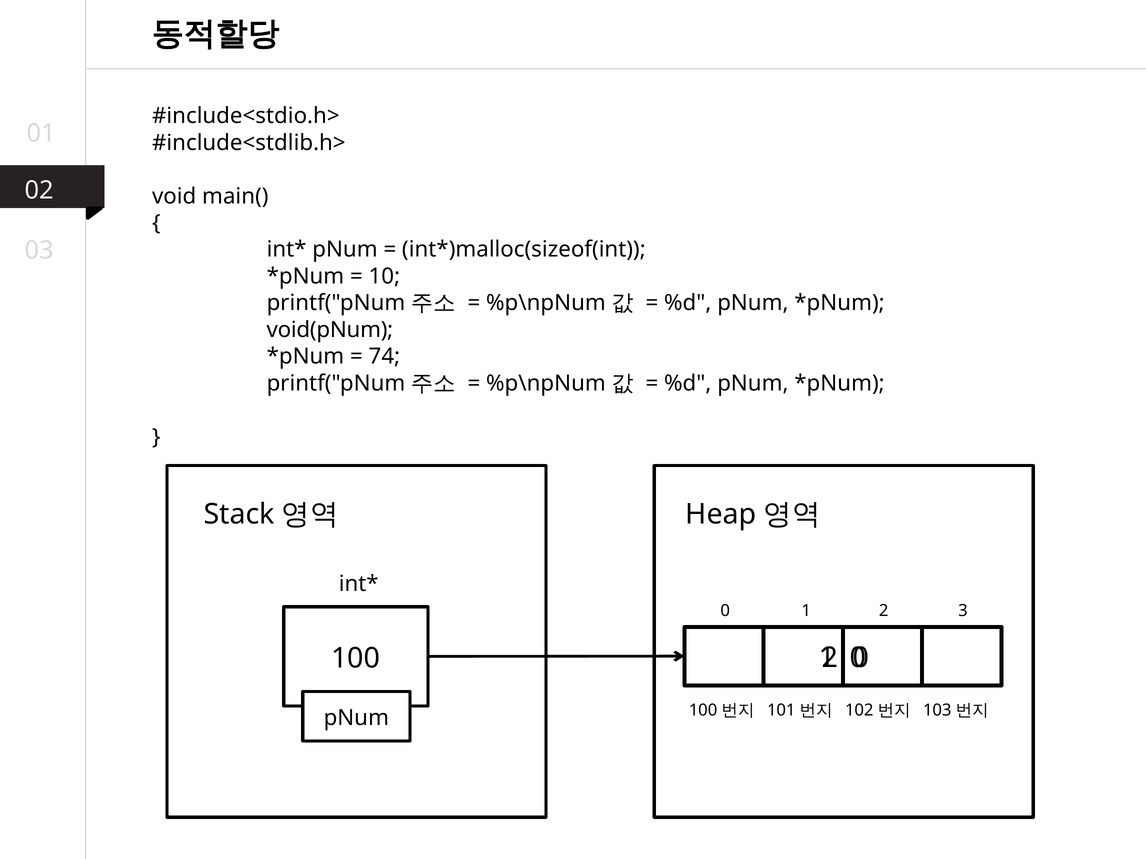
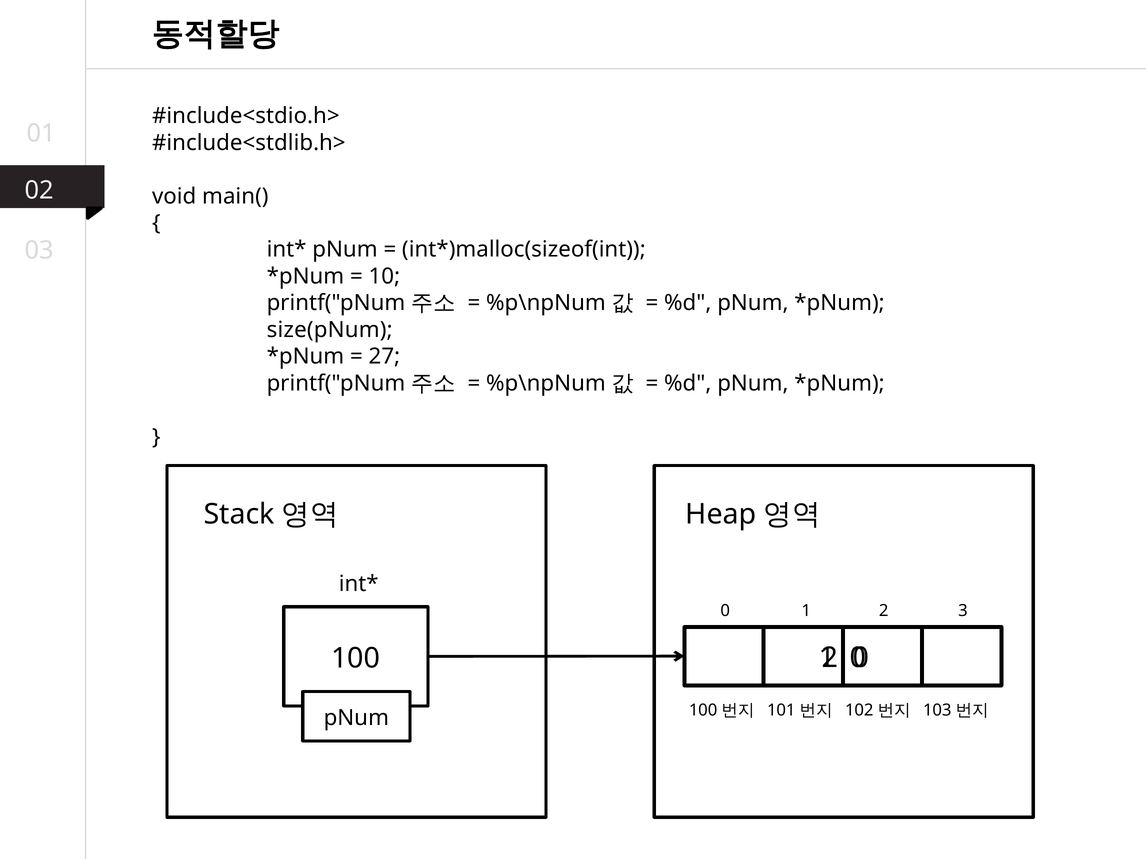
void(pNum: void(pNum -> size(pNum (330, 330)
74: 74 -> 27 (384, 357)
